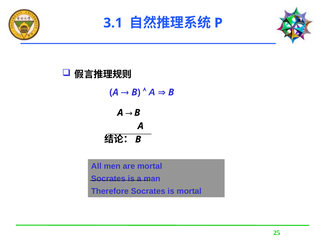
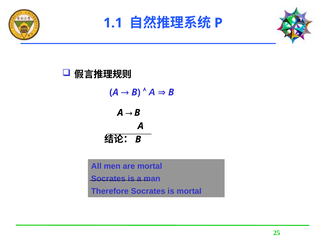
3.1: 3.1 -> 1.1 (113, 23)
